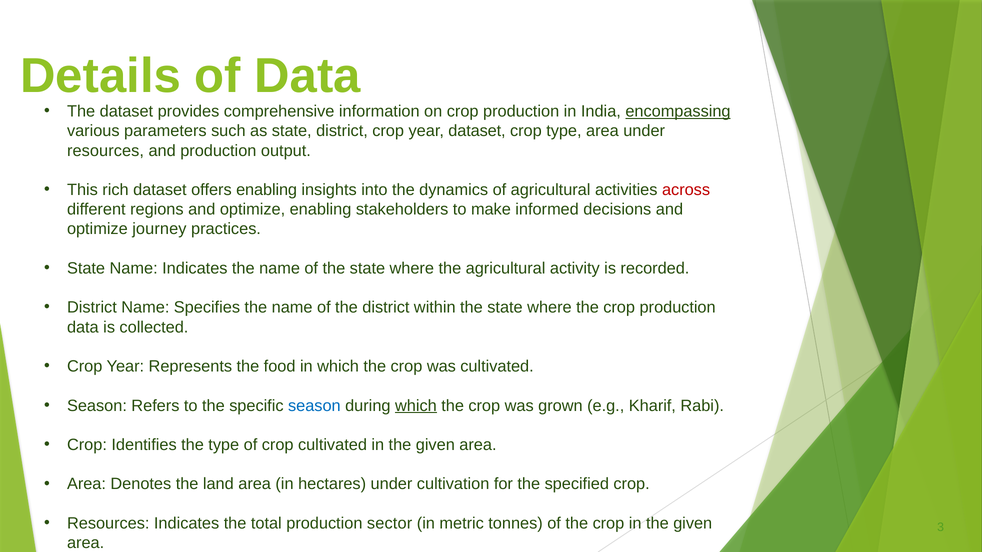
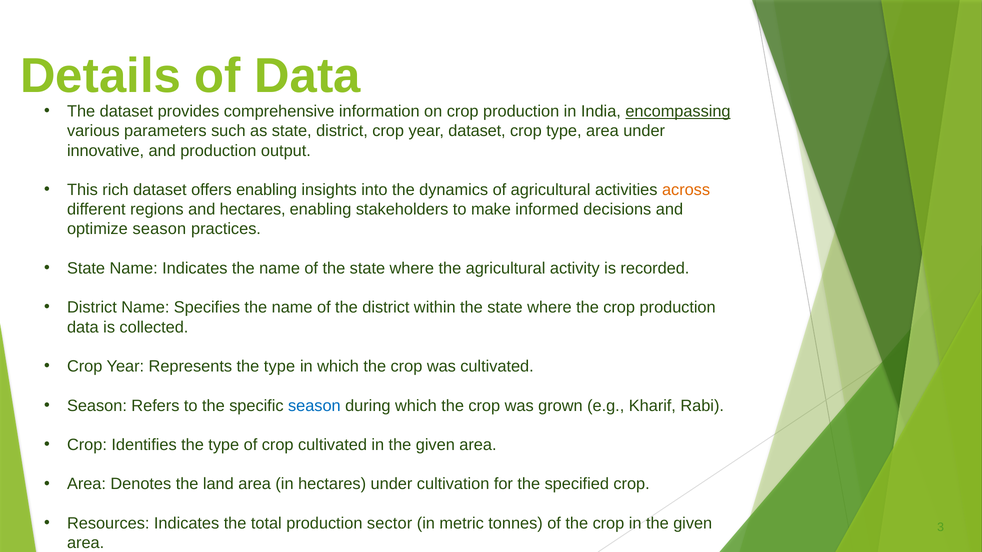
resources: resources -> innovative (106, 151)
across colour: red -> orange (686, 190)
regions and optimize: optimize -> hectares (253, 210)
optimize journey: journey -> season (159, 229)
Represents the food: food -> type (280, 367)
which underline: present -> none (416, 406)
